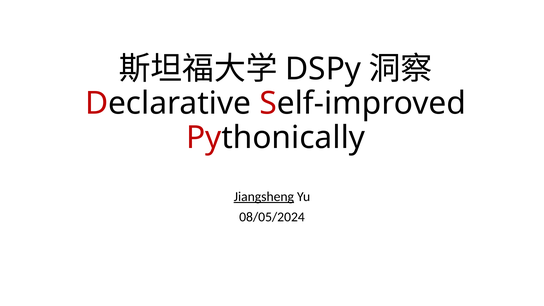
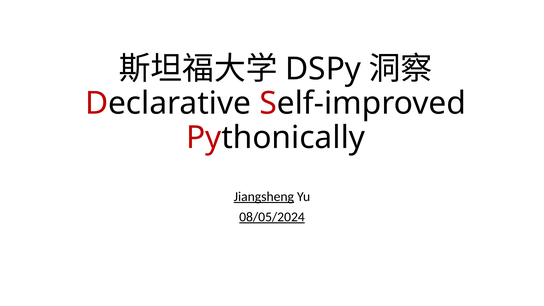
08/05/2024 underline: none -> present (272, 217)
